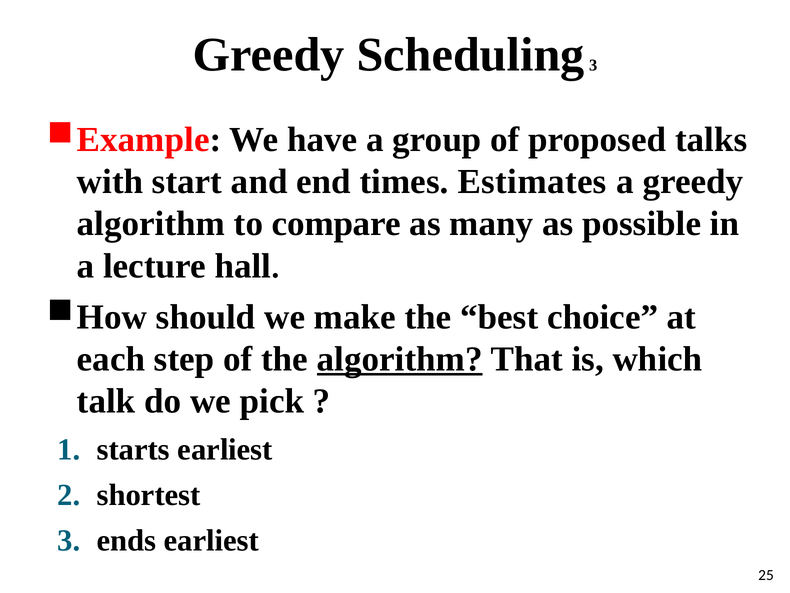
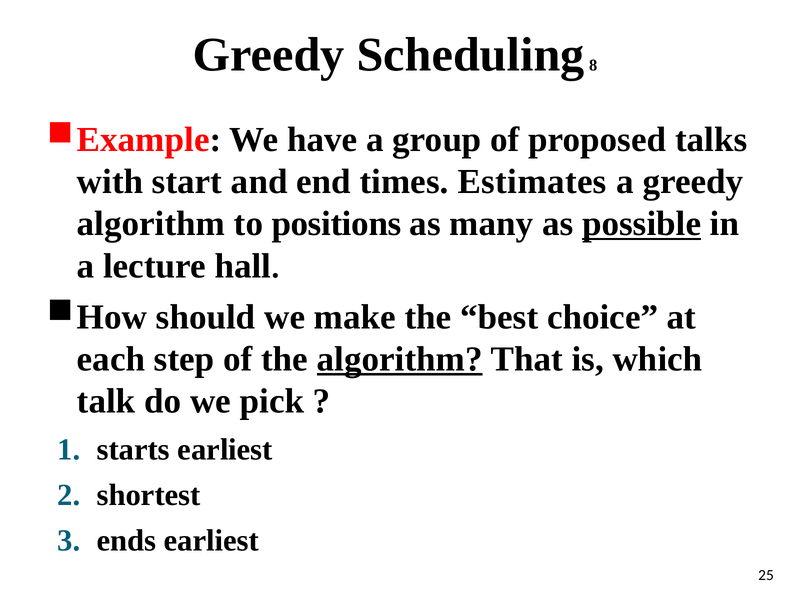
Scheduling 3: 3 -> 8 (593, 65)
compare: compare -> positions (336, 224)
possible underline: none -> present (642, 224)
